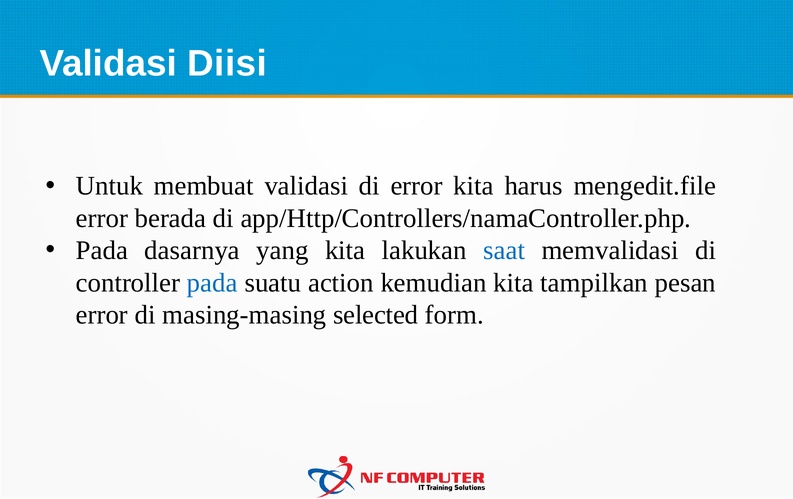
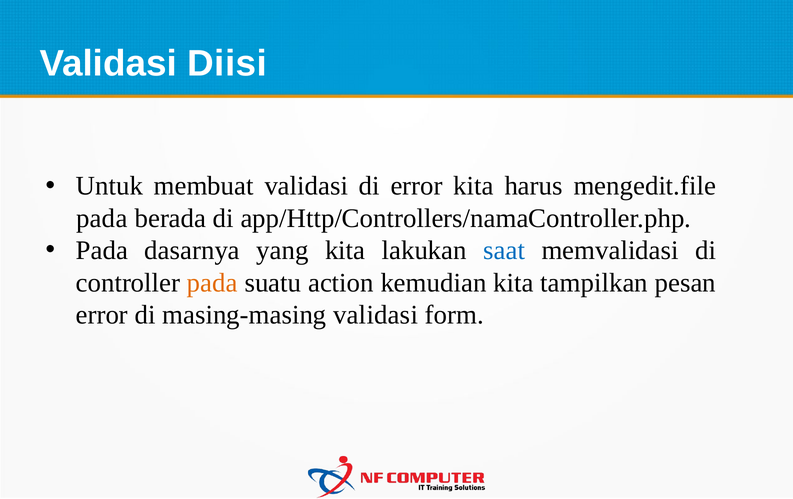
error: error -> pada (102, 219)
pada colour: blue -> orange (212, 283)
masing-masing selected: selected -> validasi (376, 315)
